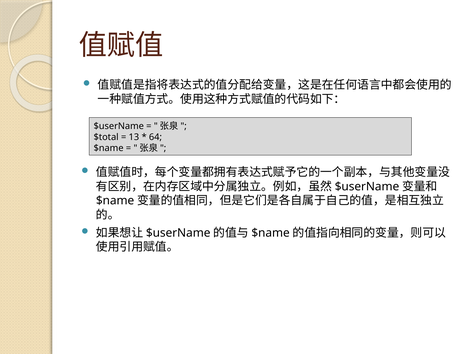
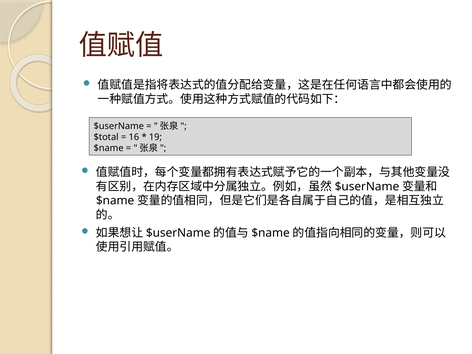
13: 13 -> 16 (134, 137)
64: 64 -> 19 (155, 137)
